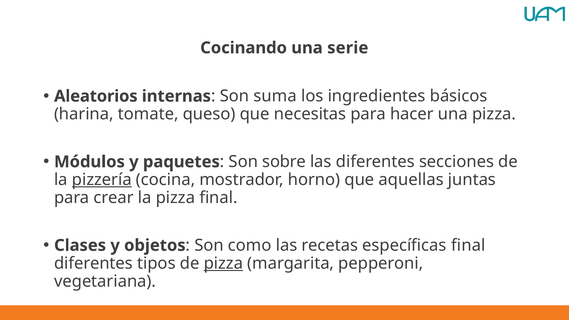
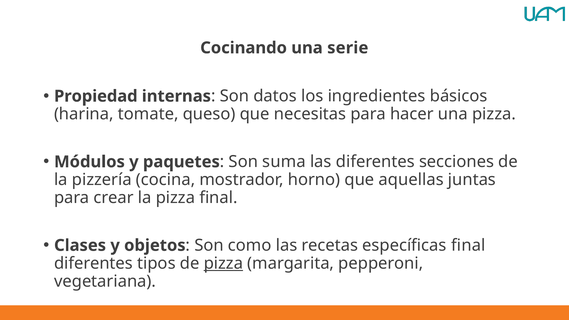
Aleatorios: Aleatorios -> Propiedad (96, 96)
suma: suma -> datos (275, 96)
sobre: sobre -> suma (284, 162)
pizzería underline: present -> none (102, 180)
